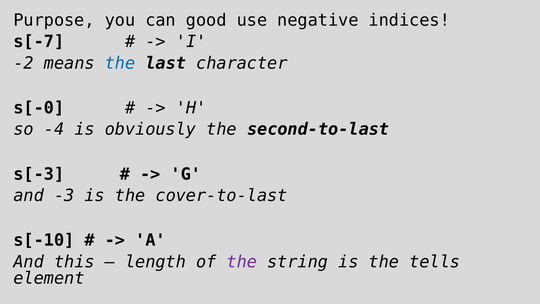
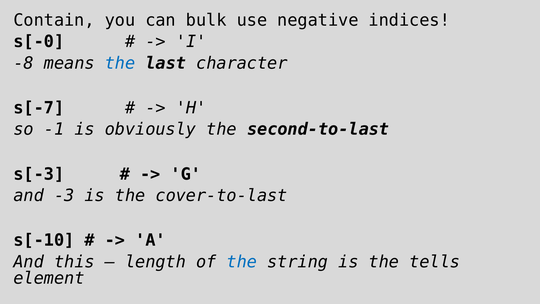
Purpose: Purpose -> Contain (54, 20)
good: good -> bulk (206, 20)
s[-7: s[-7 -> s[-0 (39, 42)
-2: -2 -> -8 (24, 63)
s[-0: s[-0 -> s[-7 (39, 108)
-4: -4 -> -1 (54, 129)
the colour: purple -> blue (242, 262)
